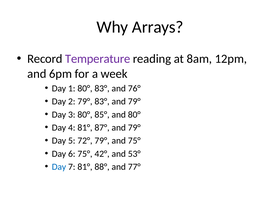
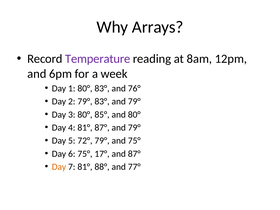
42°: 42° -> 17° (102, 154)
and 53°: 53° -> 87° (134, 154)
Day colour: blue -> orange (59, 167)
